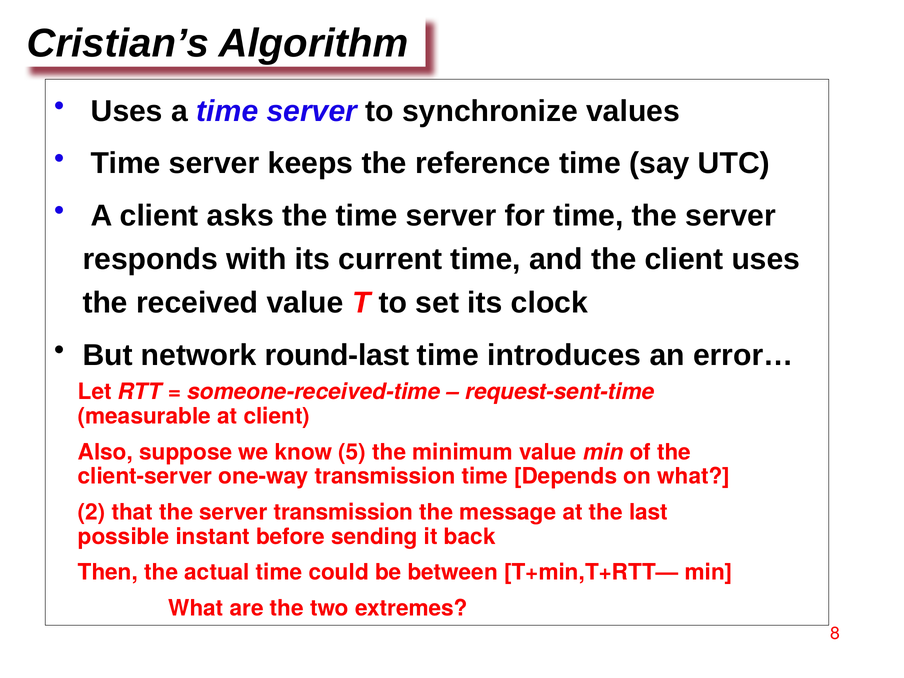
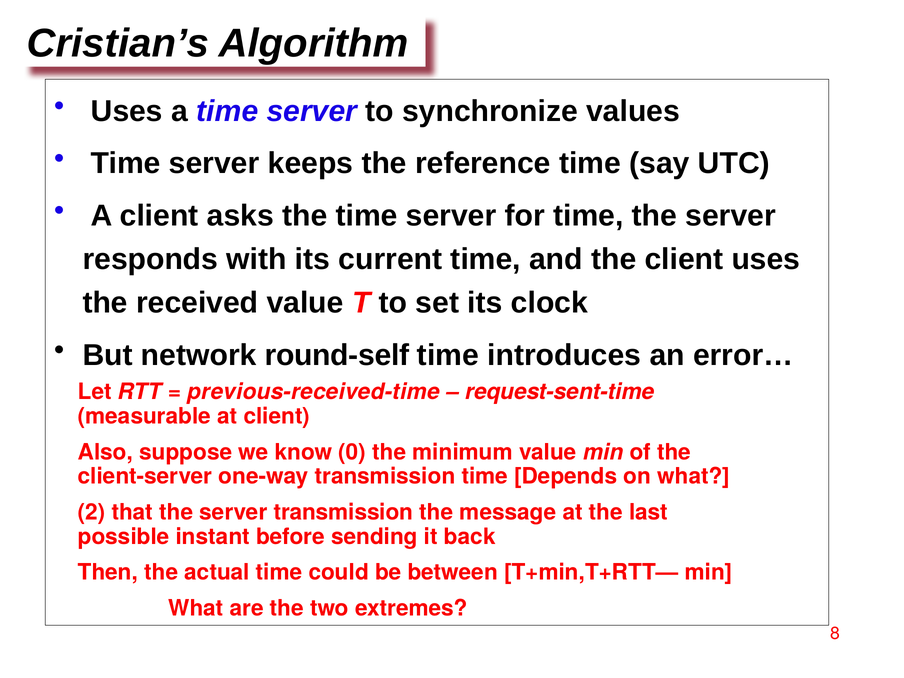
round-last: round-last -> round-self (337, 355)
someone-received-time: someone-received-time -> previous-received-time (314, 392)
5: 5 -> 0 (352, 452)
